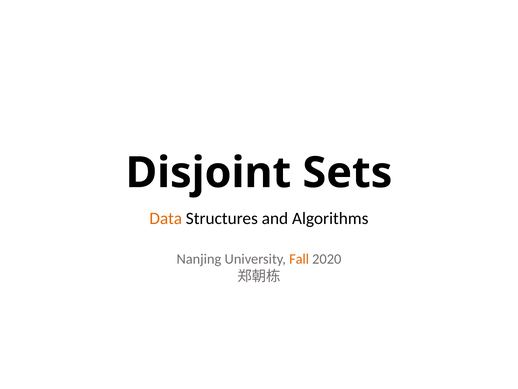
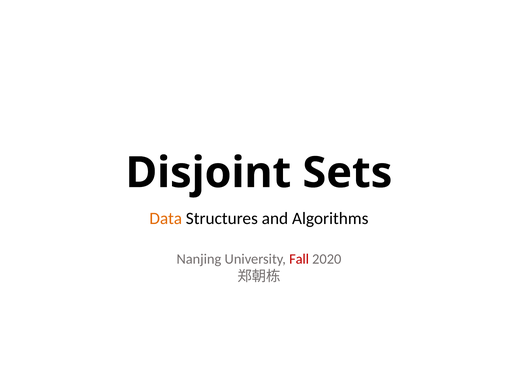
Fall colour: orange -> red (299, 259)
